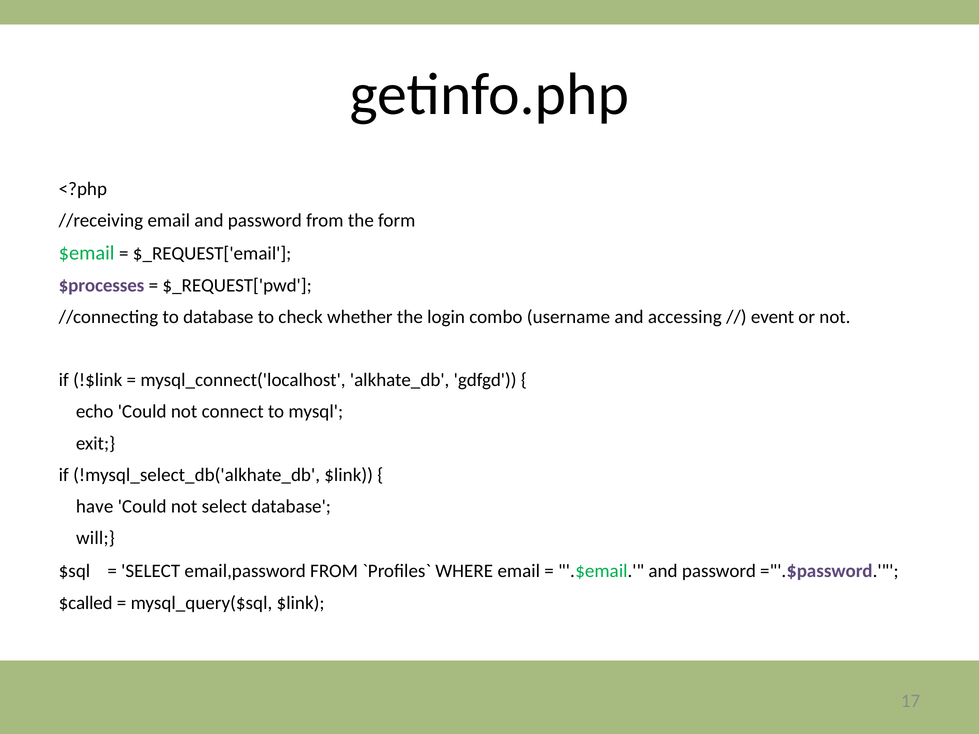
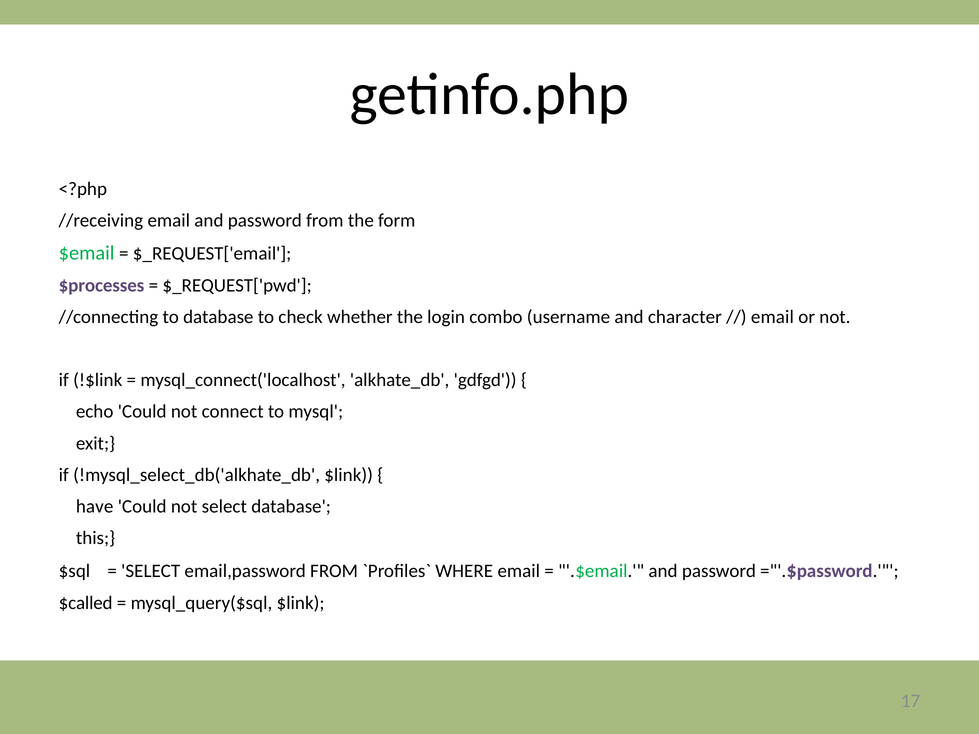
accessing: accessing -> character (685, 317)
event: event -> email (772, 317)
will: will -> this (96, 538)
